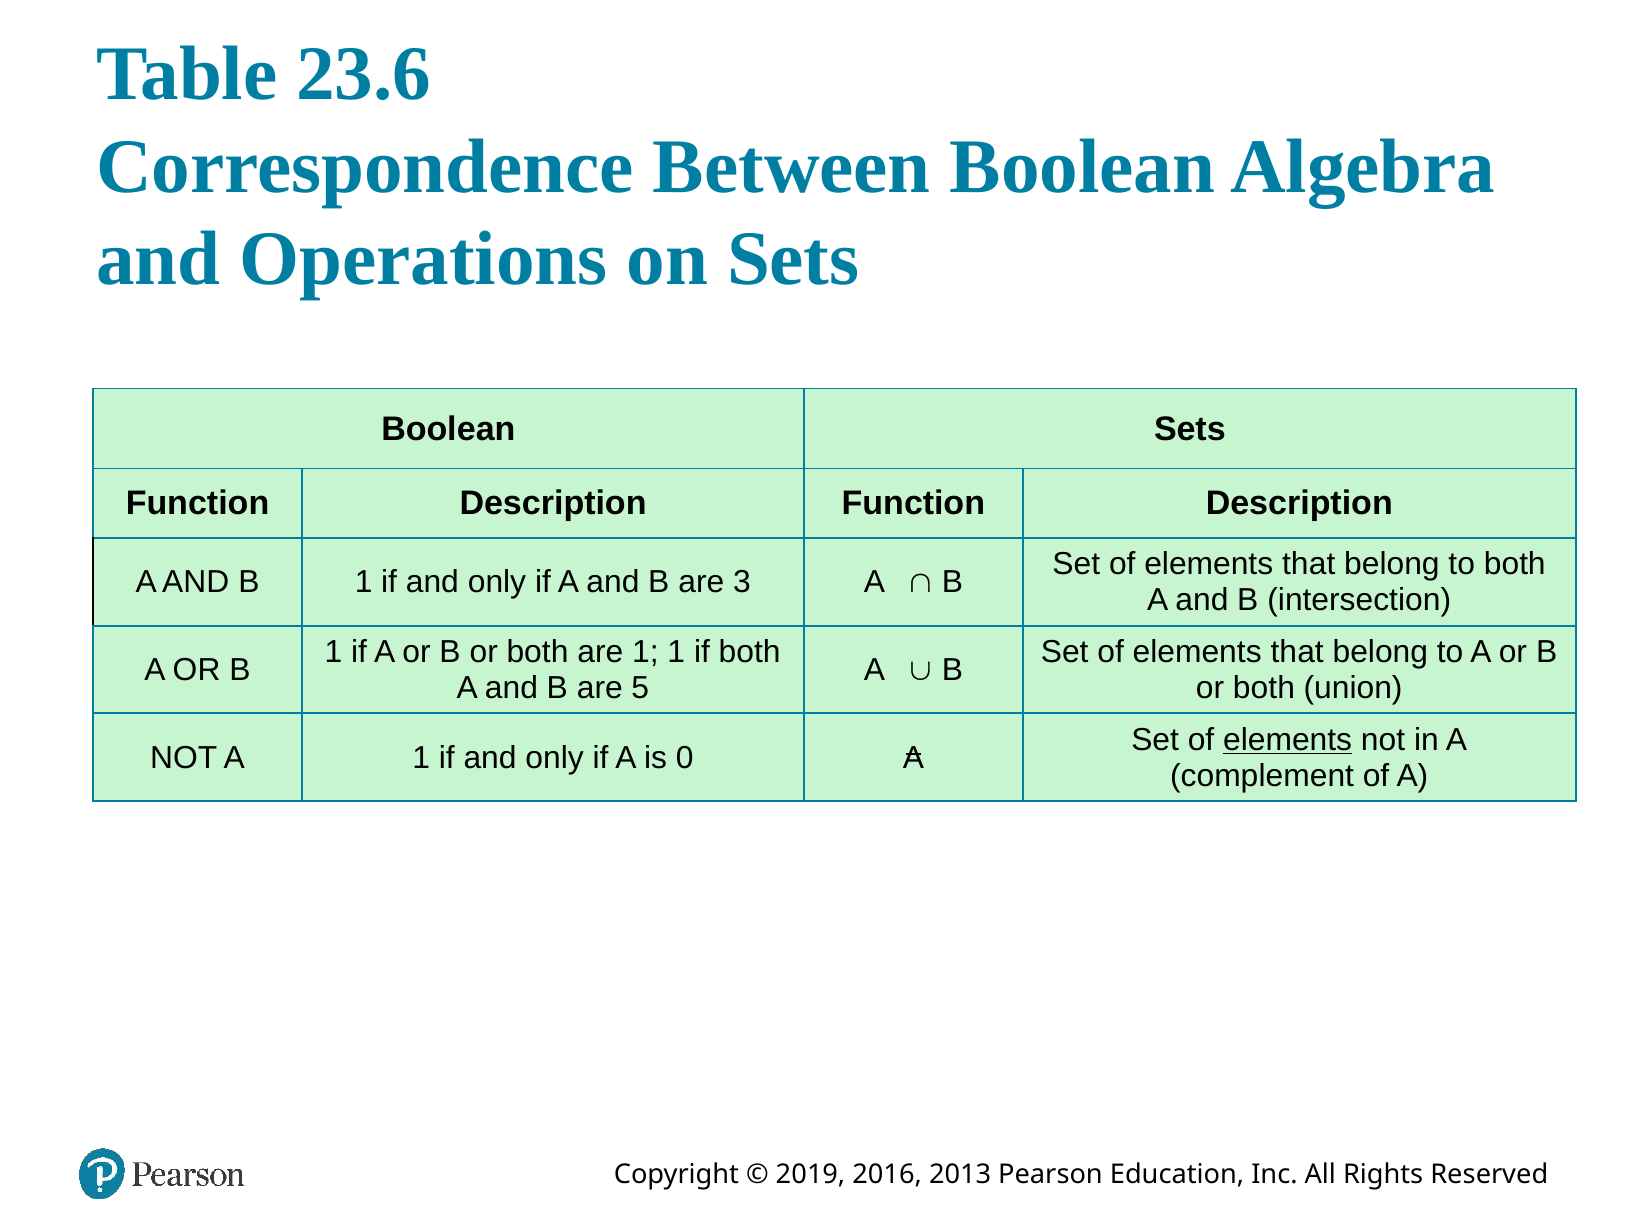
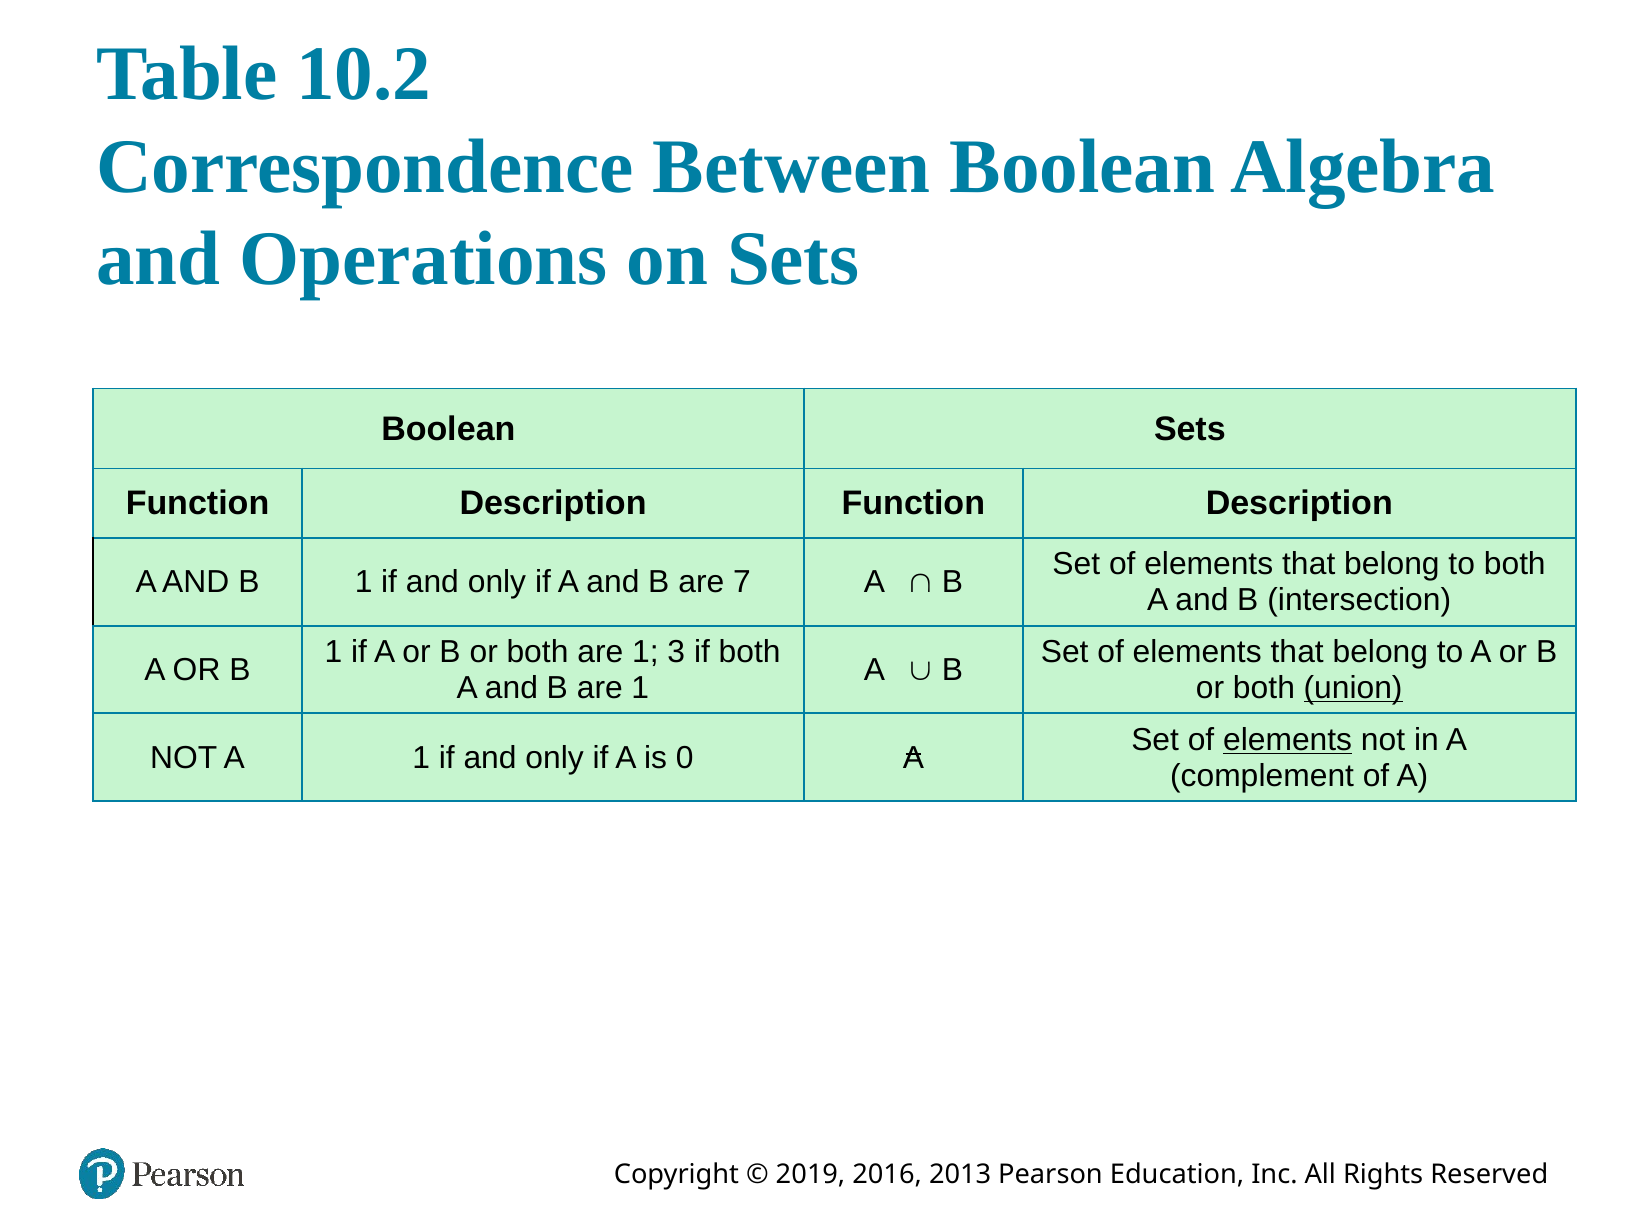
23.6: 23.6 -> 10.2 (364, 74)
3: 3 -> 7 (742, 582)
1 1: 1 -> 3 (676, 652)
B are 5: 5 -> 1 (640, 688)
union underline: none -> present (1353, 688)
